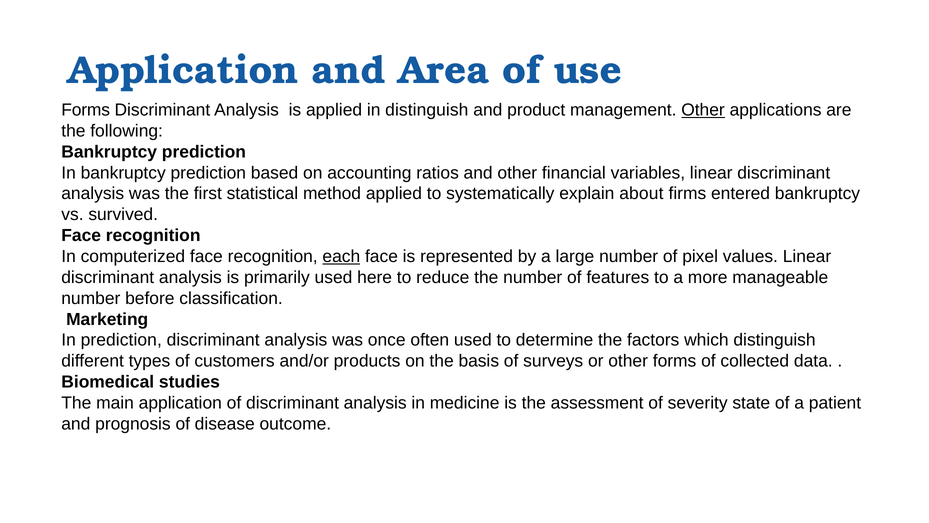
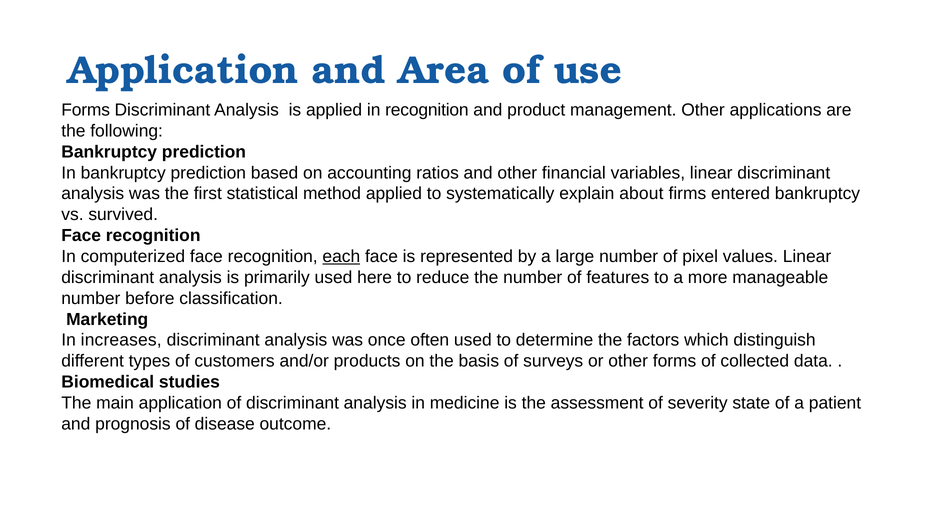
in distinguish: distinguish -> recognition (427, 110)
Other underline: present -> none (703, 110)
In prediction: prediction -> increases (121, 340)
